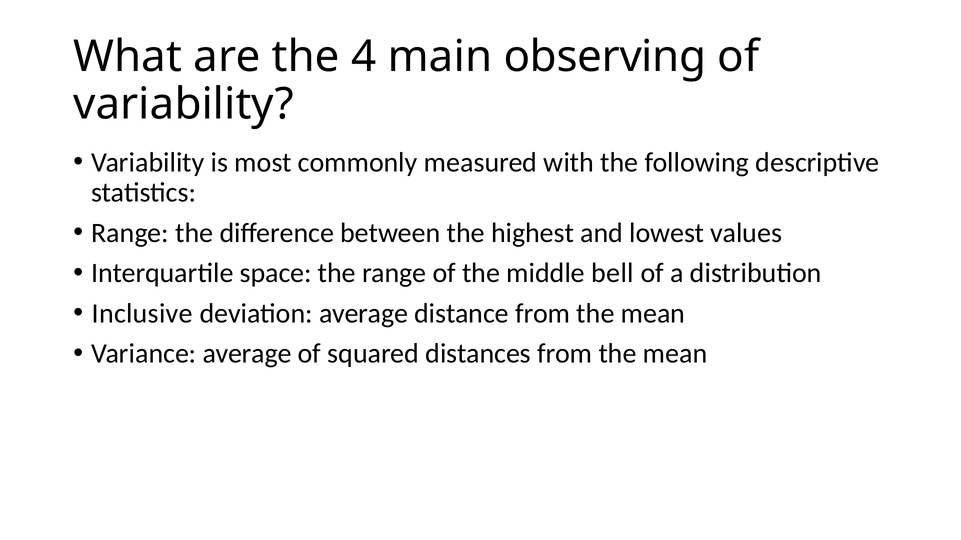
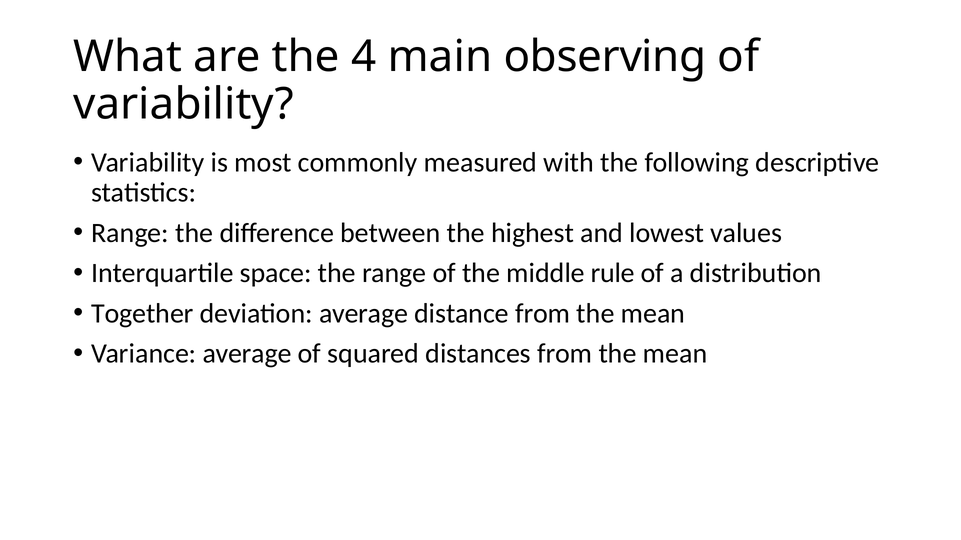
bell: bell -> rule (613, 273)
Inclusive: Inclusive -> Together (142, 314)
